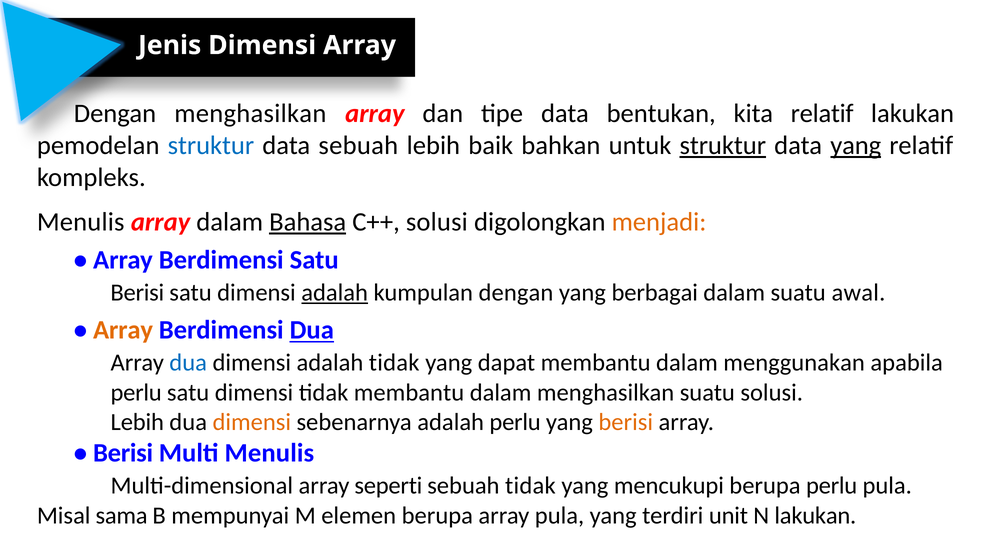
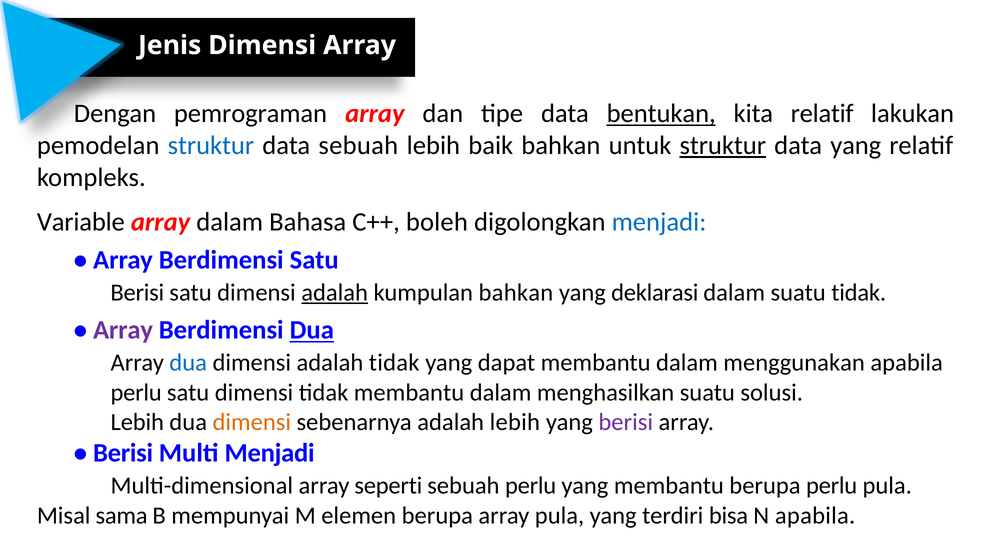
Dengan menghasilkan: menghasilkan -> pemrograman (251, 114)
bentukan underline: none -> present (661, 114)
yang underline: present -> none (856, 146)
Menulis: Menulis -> Variable (81, 222)
Bahasa underline: present -> none (308, 222)
C++ solusi: solusi -> boleh (437, 222)
menjadi colour: orange -> blue (659, 222)
kumpulan dengan: dengan -> bahkan (516, 293)
berbagai: berbagai -> deklarasi (655, 293)
suatu awal: awal -> tidak (859, 293)
Array colour: orange -> purple (123, 330)
adalah perlu: perlu -> lebih (515, 422)
berisi colour: orange -> purple (626, 422)
Multi Menulis: Menulis -> Menjadi (270, 453)
sebuah tidak: tidak -> perlu (531, 486)
yang mencukupi: mencukupi -> membantu (669, 486)
unit: unit -> bisa (728, 515)
N lakukan: lakukan -> apabila (815, 515)
